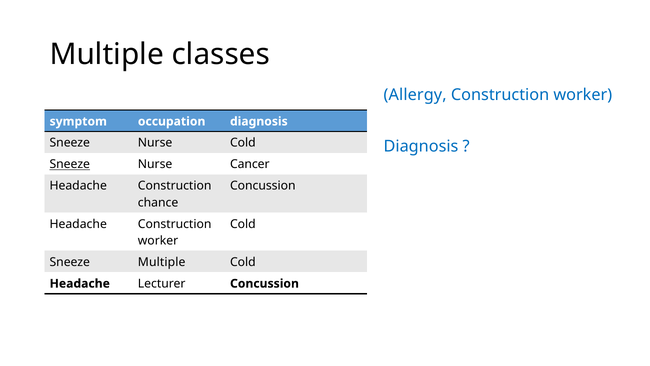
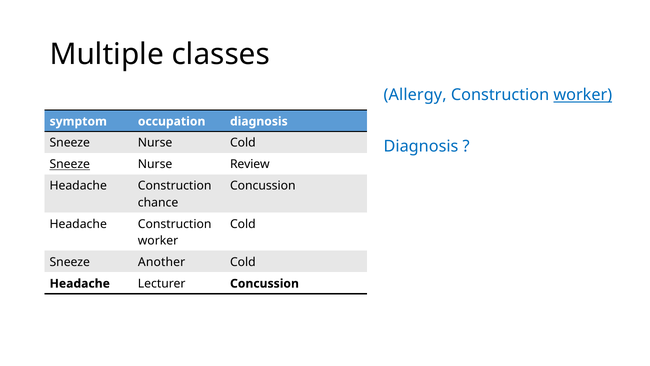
worker underline: none -> present (583, 95)
Cancer: Cancer -> Review (250, 164)
Sneeze Multiple: Multiple -> Another (162, 262)
